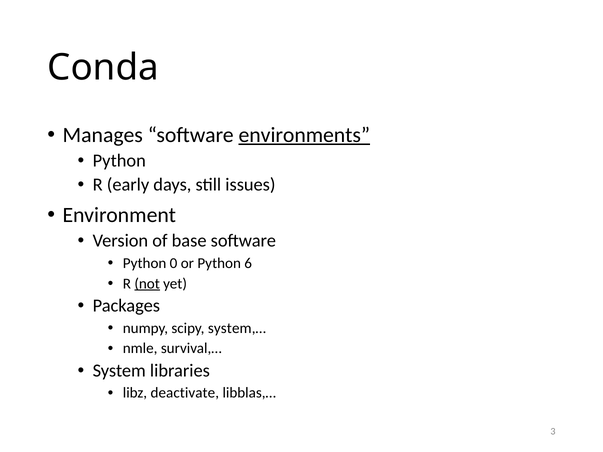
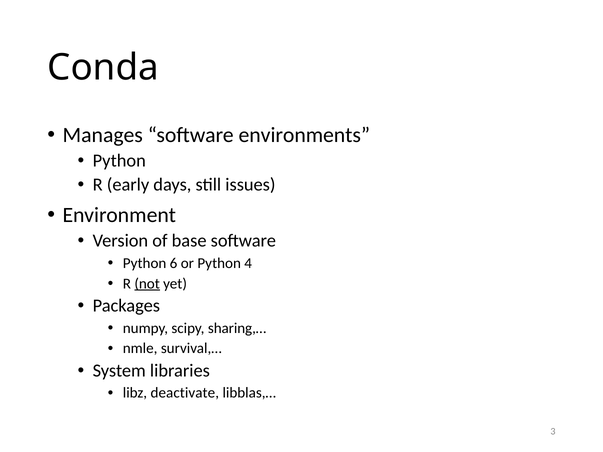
environments underline: present -> none (304, 135)
0: 0 -> 6 (174, 263)
6: 6 -> 4 (248, 263)
system,…: system,… -> sharing,… (237, 328)
